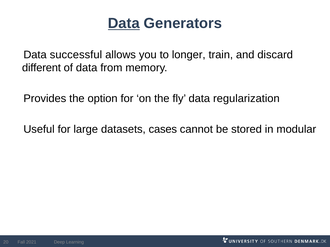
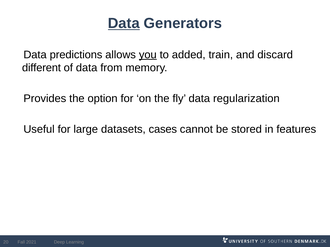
successful: successful -> predictions (76, 55)
you underline: none -> present (148, 55)
longer: longer -> added (189, 55)
modular: modular -> features (296, 130)
